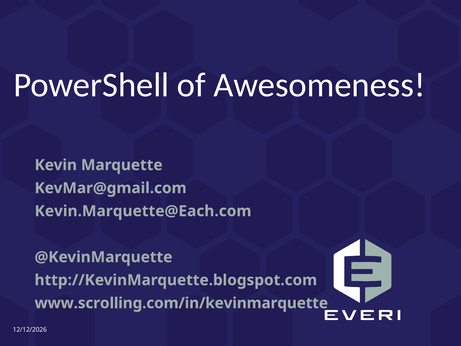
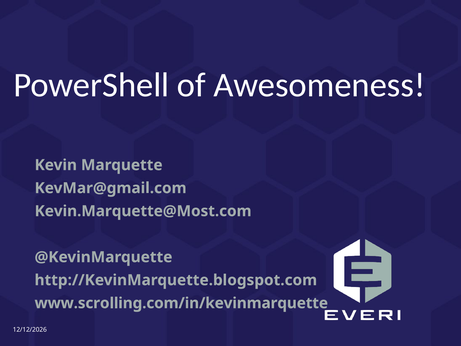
Kevin.Marquette@Each.com: Kevin.Marquette@Each.com -> Kevin.Marquette@Most.com (143, 211)
